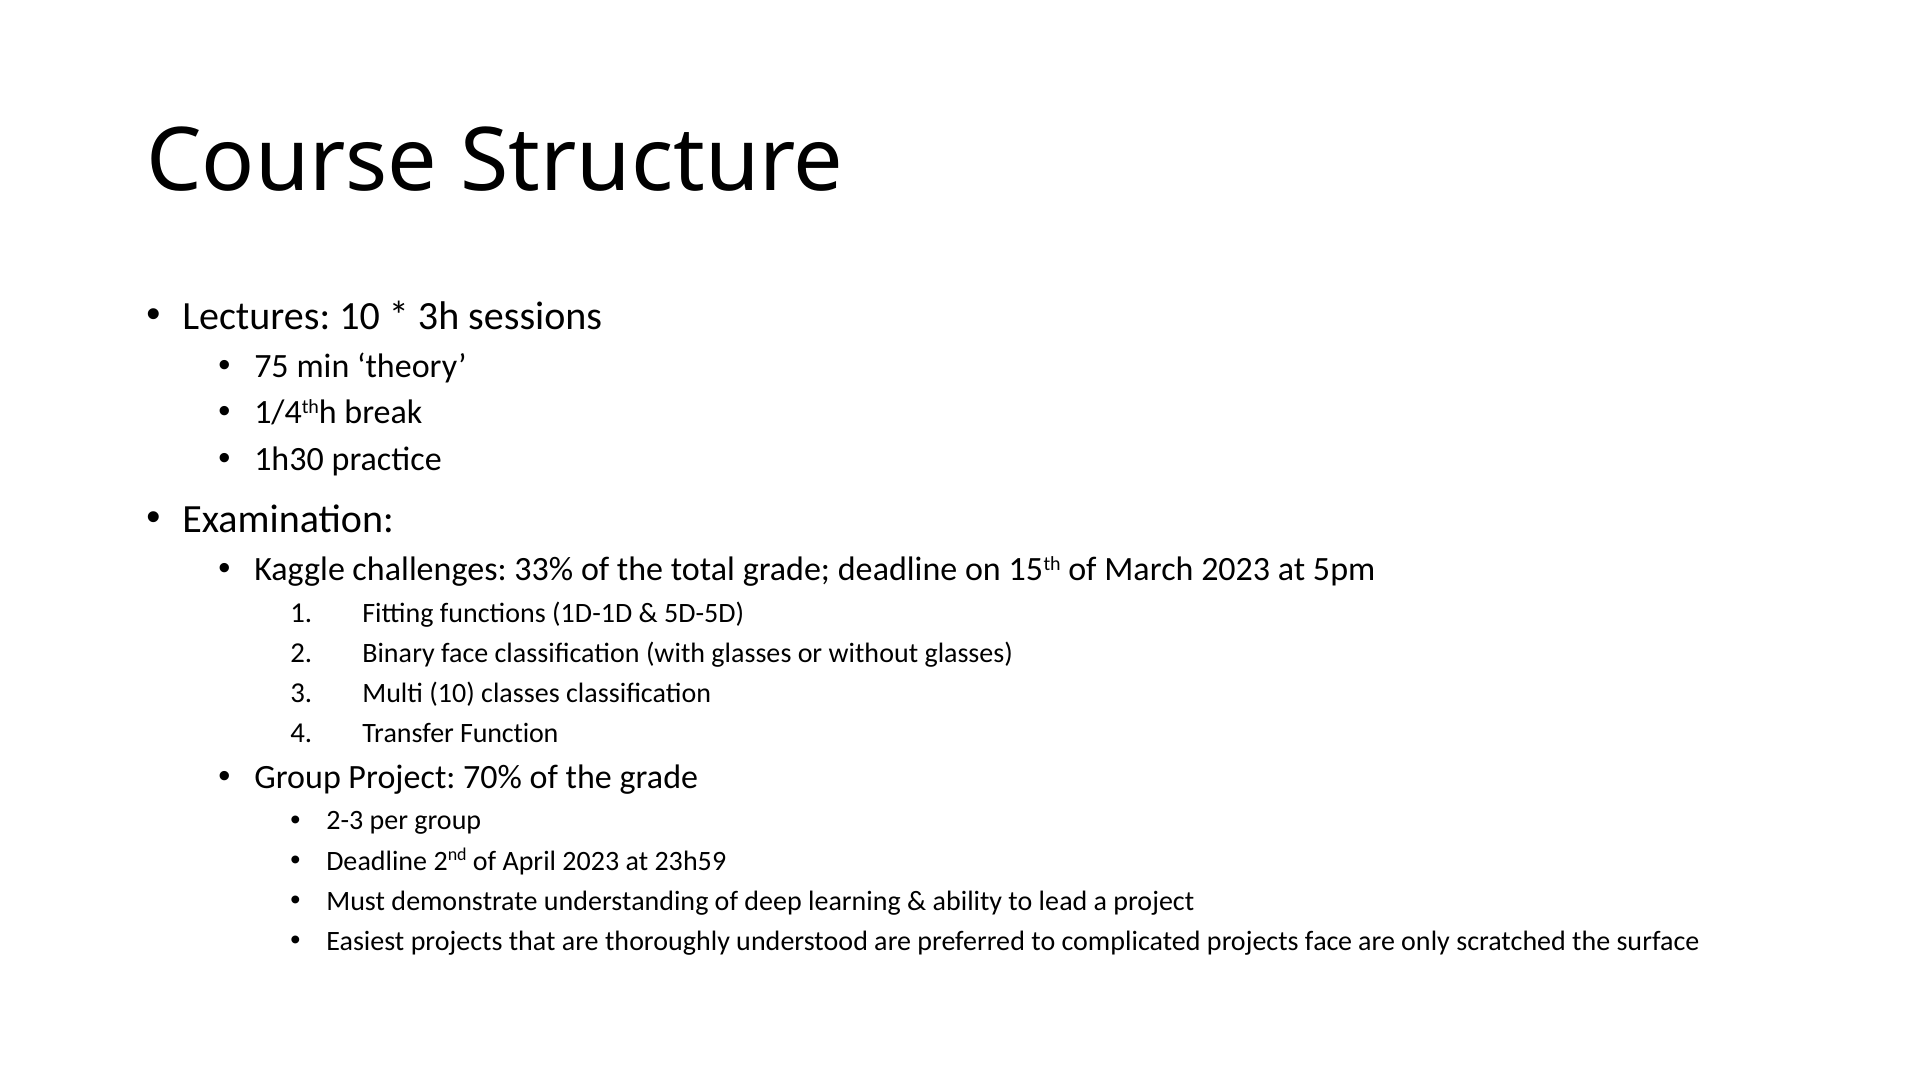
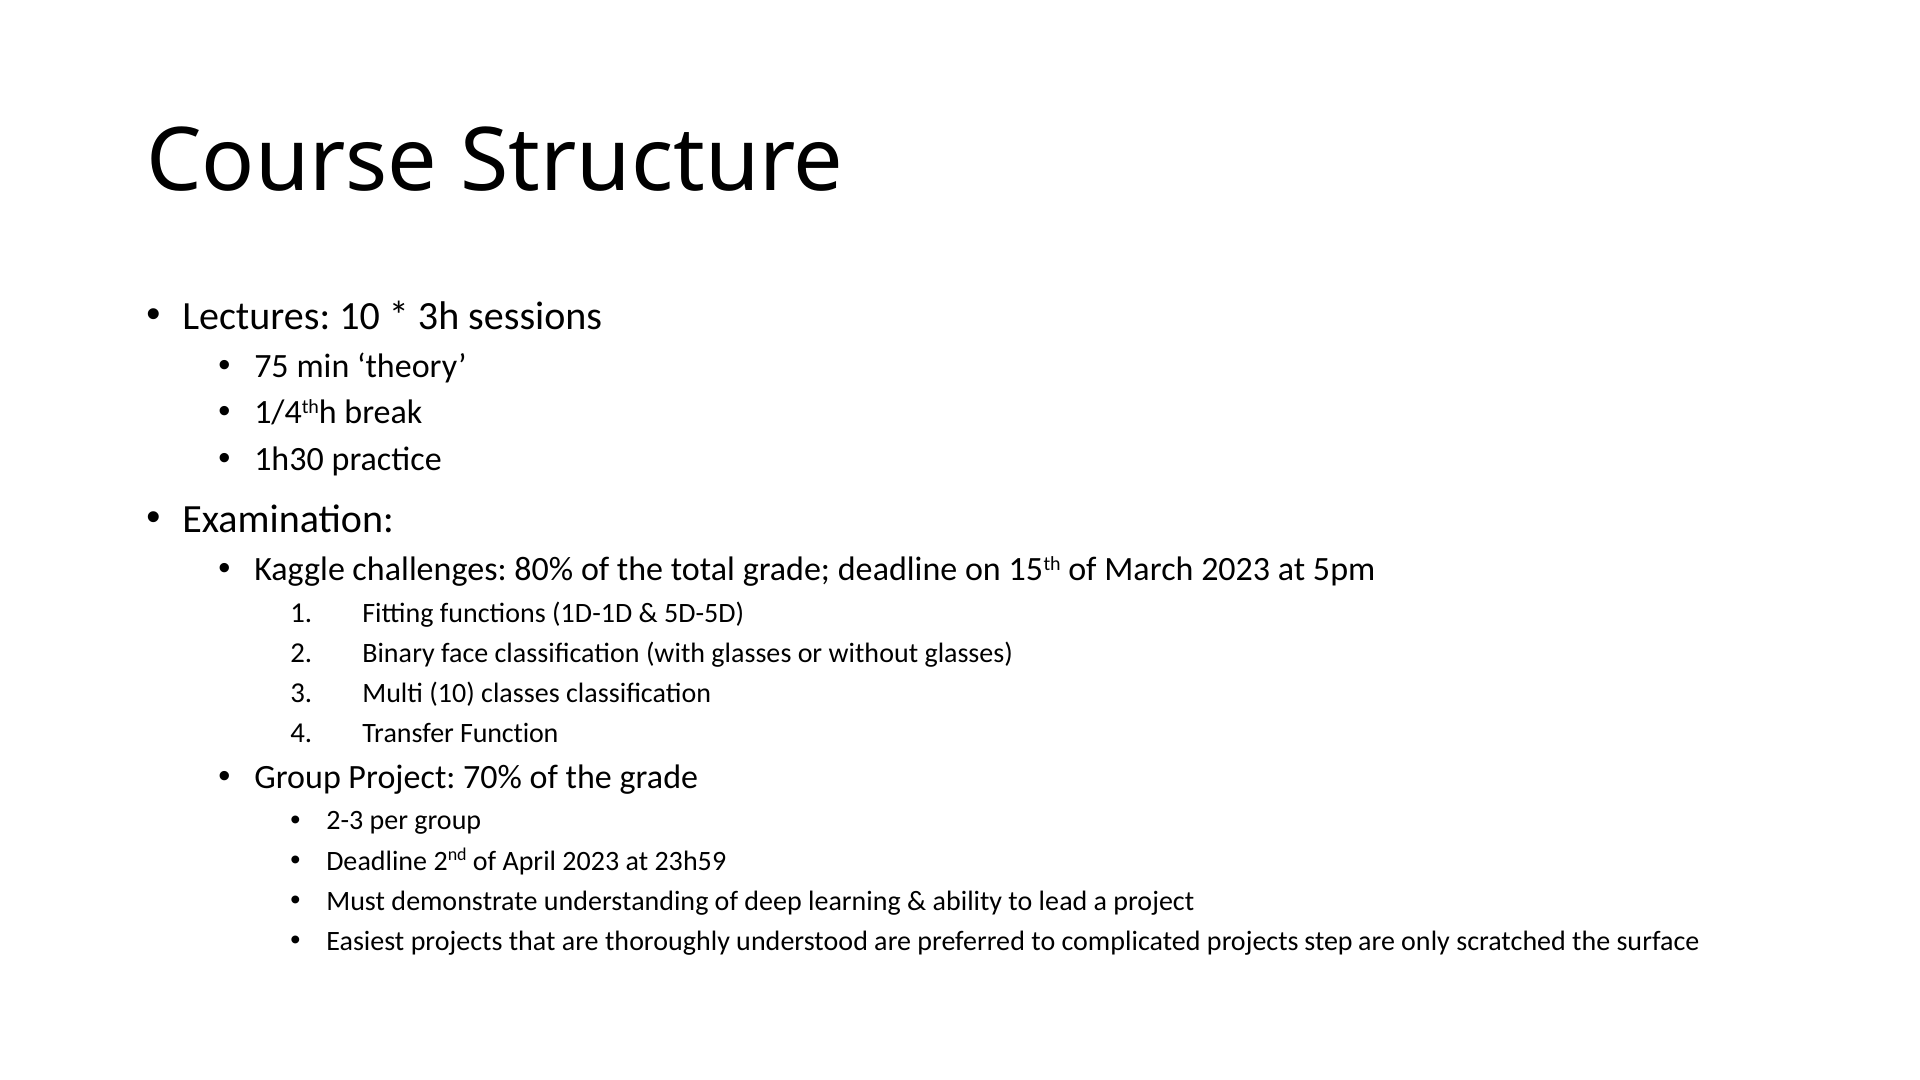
33%: 33% -> 80% (544, 569)
projects face: face -> step (1329, 941)
